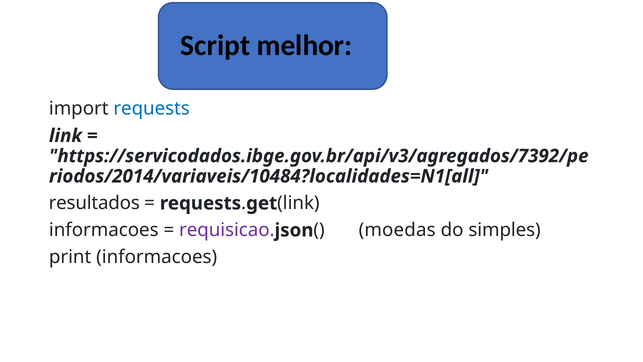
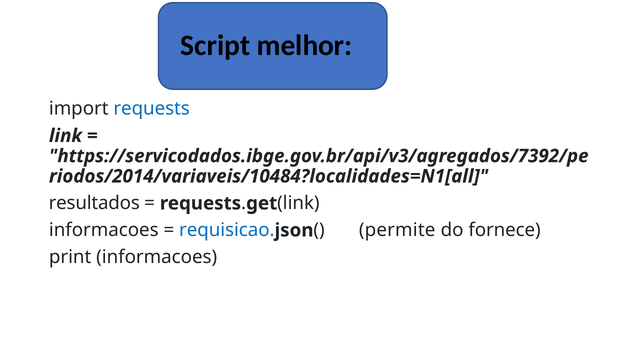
requisicao colour: purple -> blue (227, 230)
moedas: moedas -> permite (397, 230)
simples: simples -> fornece (505, 230)
